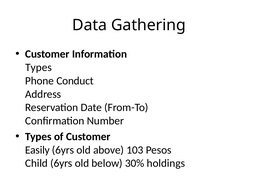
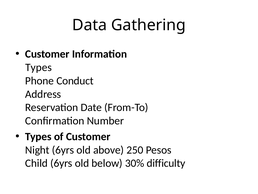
Easily: Easily -> Night (37, 150)
103: 103 -> 250 (135, 150)
holdings: holdings -> difficulty (166, 163)
